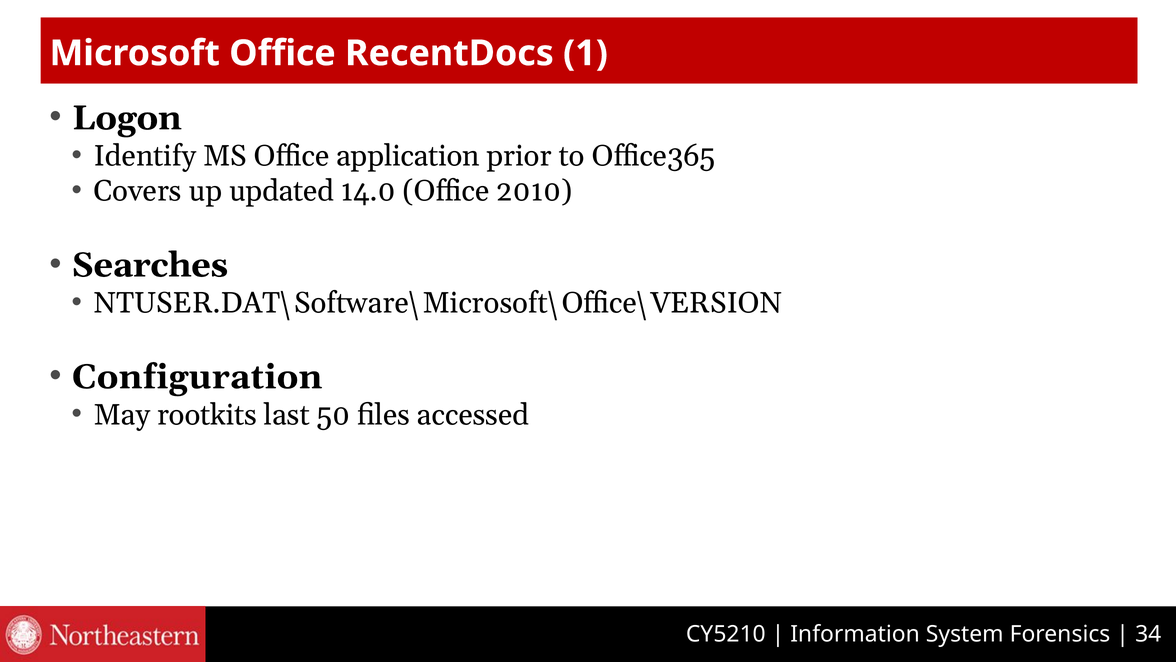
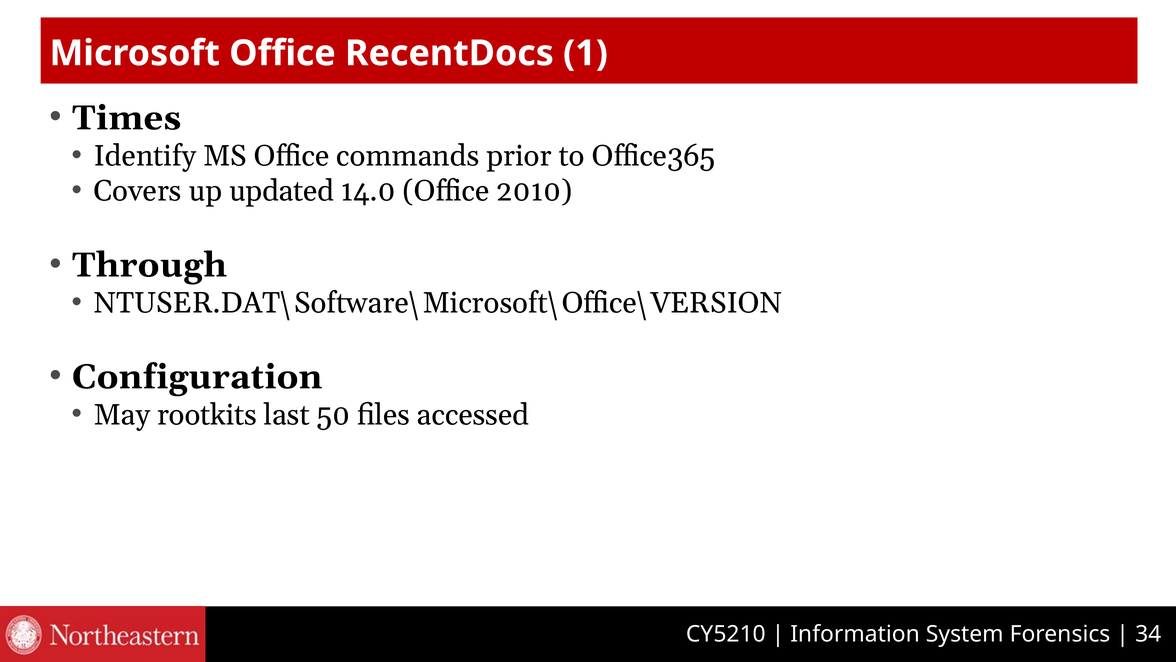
Logon: Logon -> Times (127, 118)
application: application -> commands (408, 156)
Searches: Searches -> Through (149, 265)
